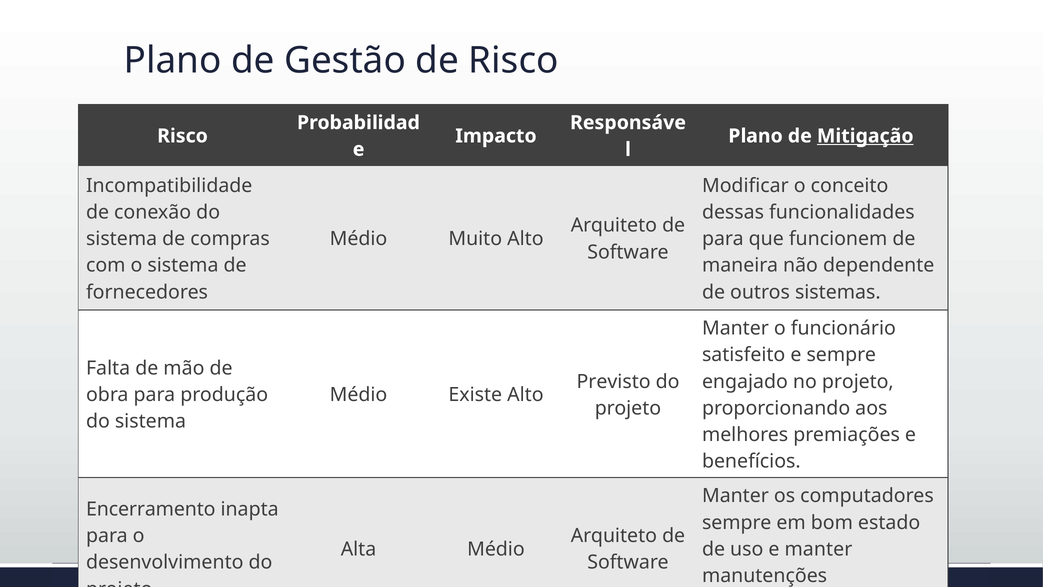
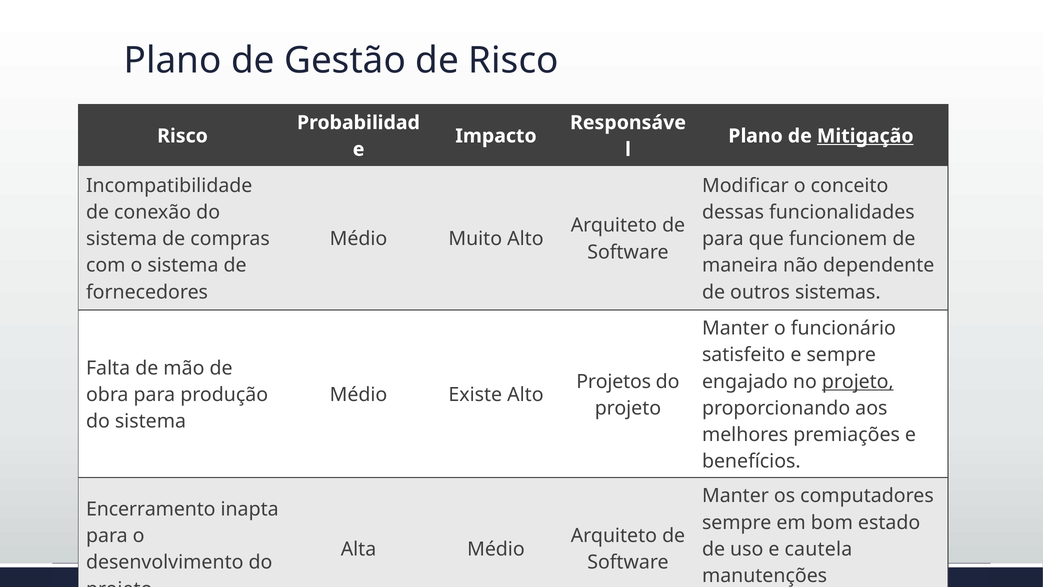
Previsto: Previsto -> Projetos (614, 381)
projeto underline: none -> present (858, 381)
e manter: manter -> cautela (818, 549)
